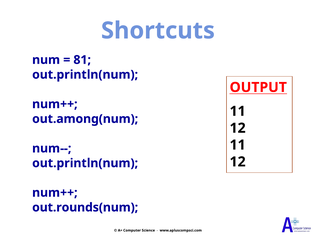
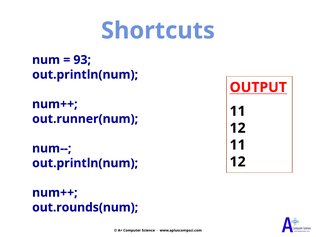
81: 81 -> 93 (82, 60)
out.among(num: out.among(num -> out.runner(num (85, 119)
